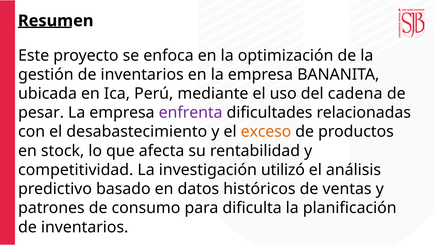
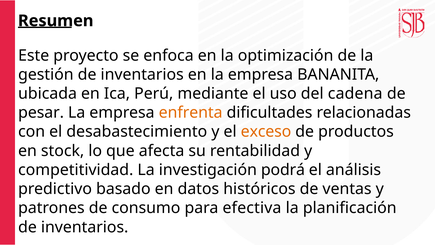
enfrenta colour: purple -> orange (191, 113)
utilizó: utilizó -> podrá (283, 170)
dificulta: dificulta -> efectiva (252, 208)
